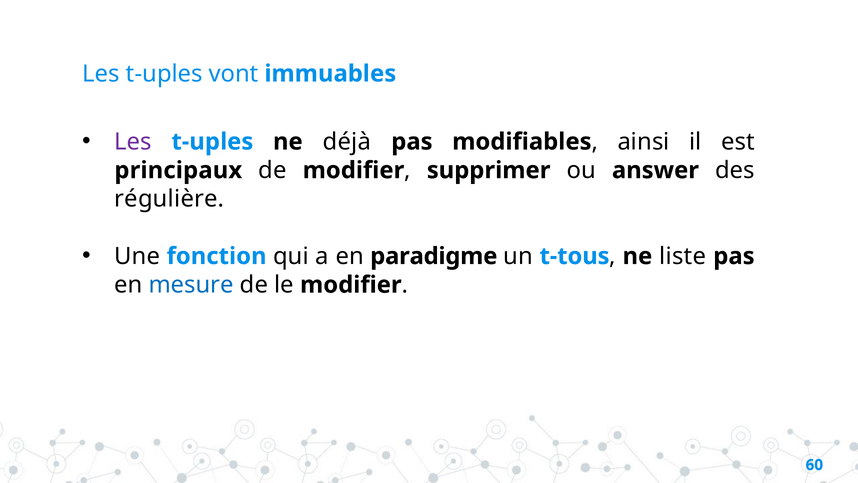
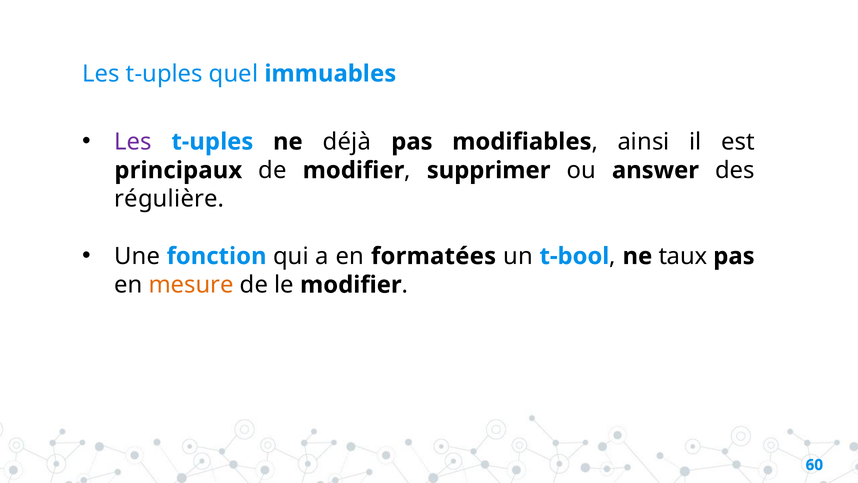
vont: vont -> quel (234, 74)
paradigme: paradigme -> formatées (434, 256)
t-tous: t-tous -> t-bool (574, 256)
liste: liste -> taux (683, 256)
mesure colour: blue -> orange (191, 285)
